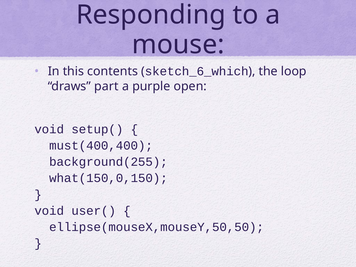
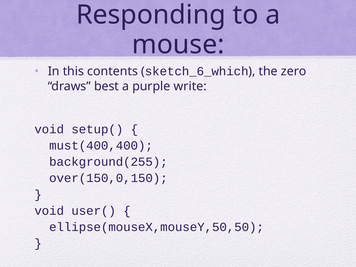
loop: loop -> zero (294, 71)
part: part -> best (106, 86)
open: open -> write (190, 86)
what(150,0,150: what(150,0,150 -> over(150,0,150 (108, 178)
